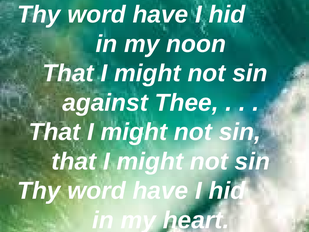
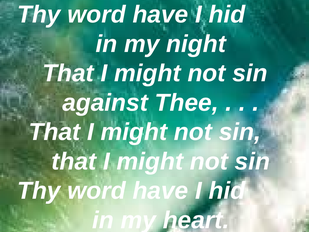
noon: noon -> night (196, 44)
